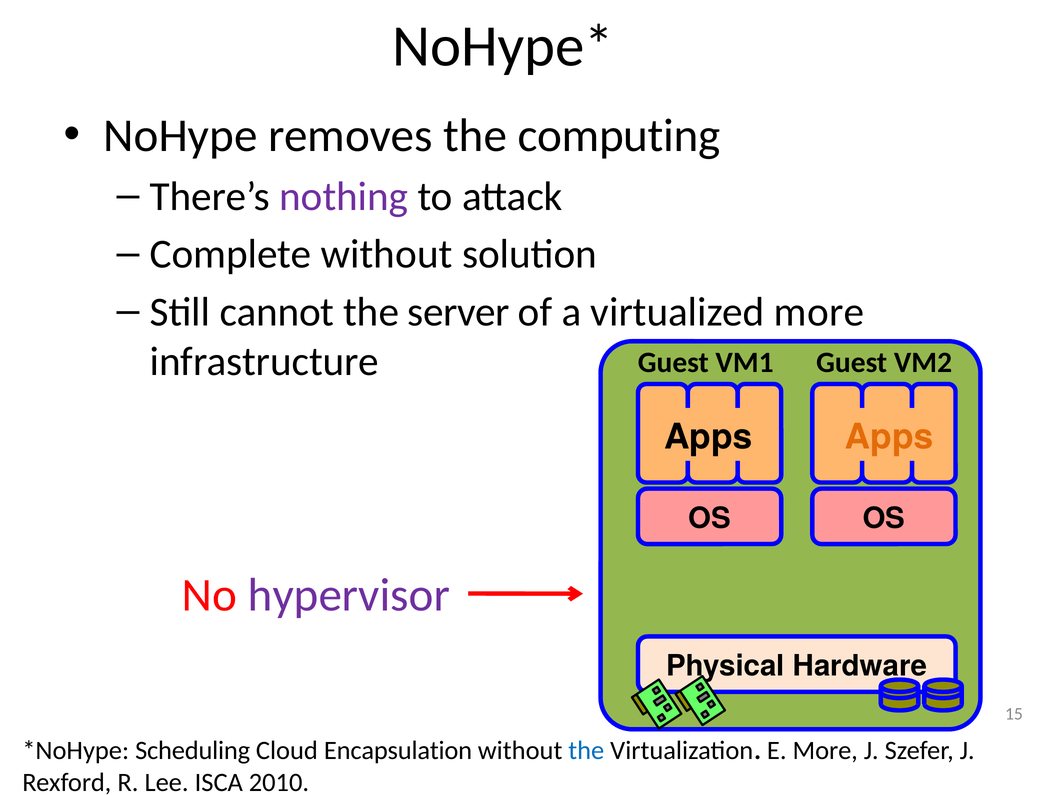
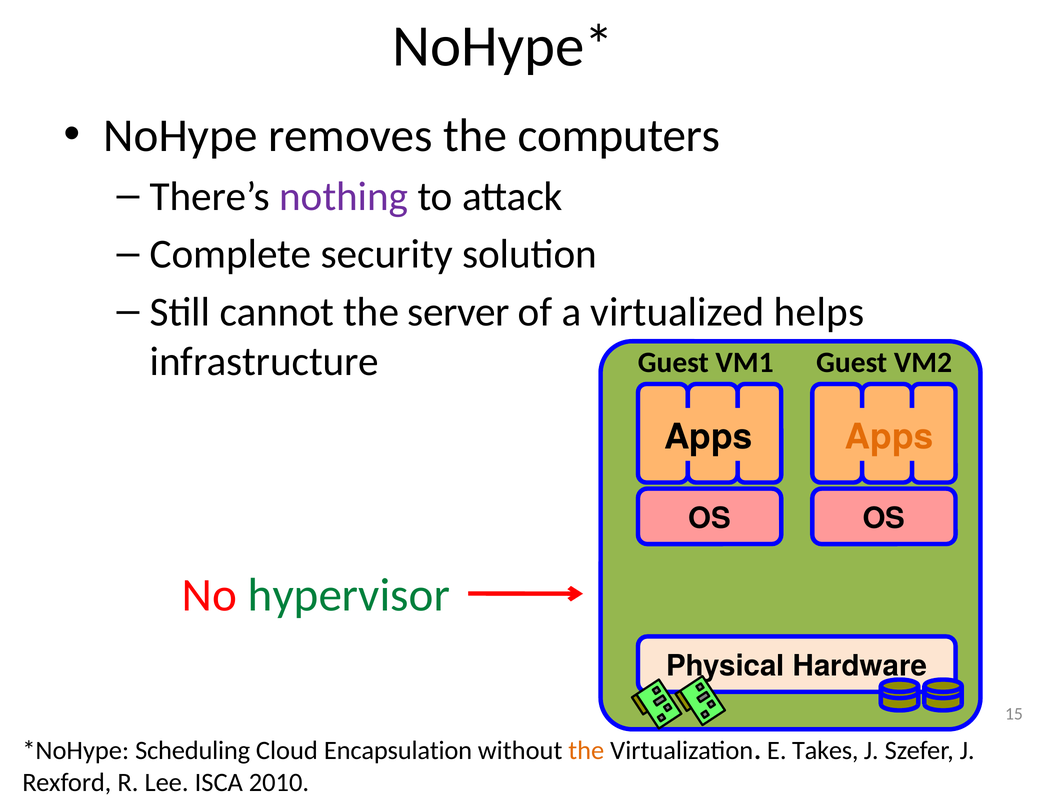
computing: computing -> computers (619, 136)
Complete without: without -> security (387, 254)
virtualized more: more -> helps (819, 312)
hypervisor colour: purple -> green (349, 595)
the colour: blue -> orange (586, 751)
E More: More -> Takes (825, 751)
